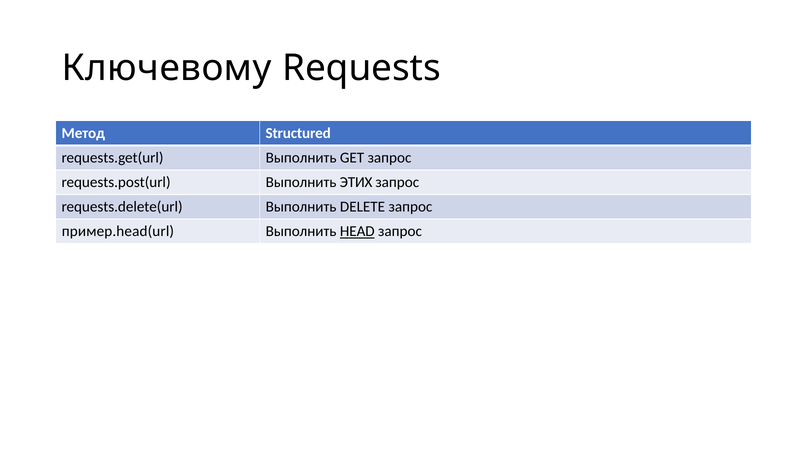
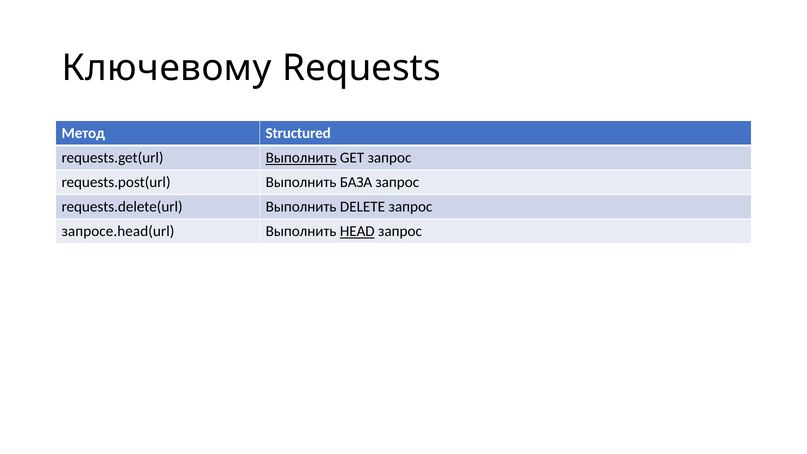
Выполнить underline: none -> present (301, 158)
ЭТИХ: ЭТИХ -> БАЗА (356, 182)
пример.head(url: пример.head(url -> запросе.head(url (118, 231)
